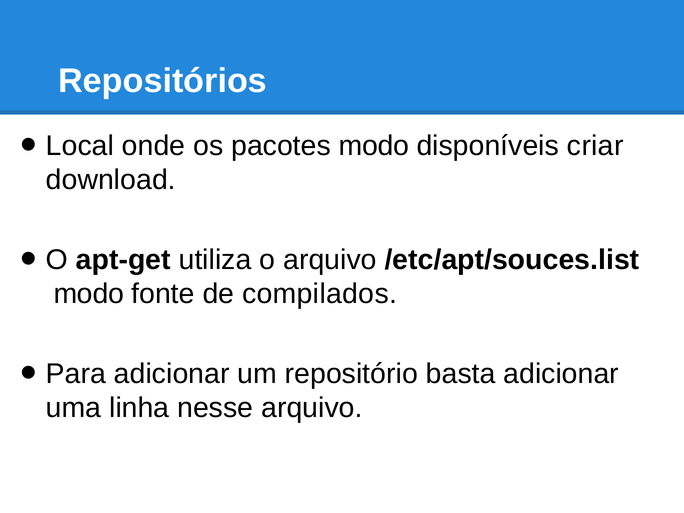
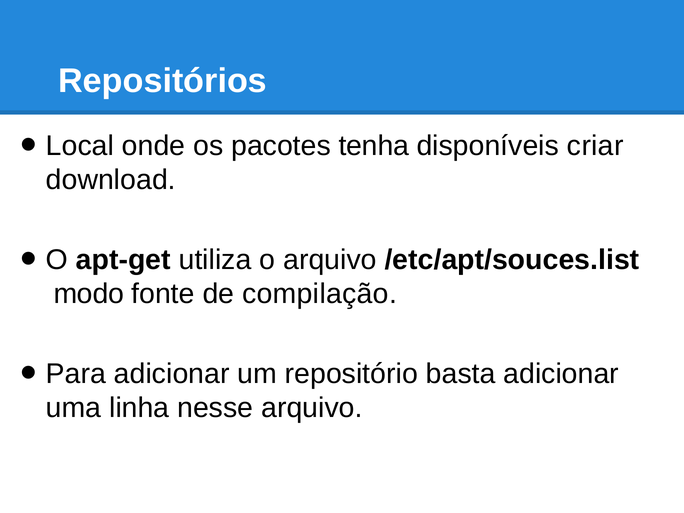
pacotes modo: modo -> tenha (374, 146)
compilados: compilados -> compilação (320, 294)
